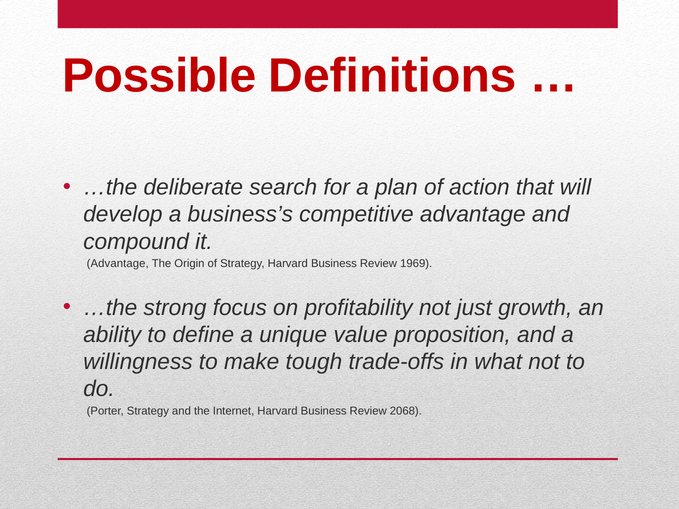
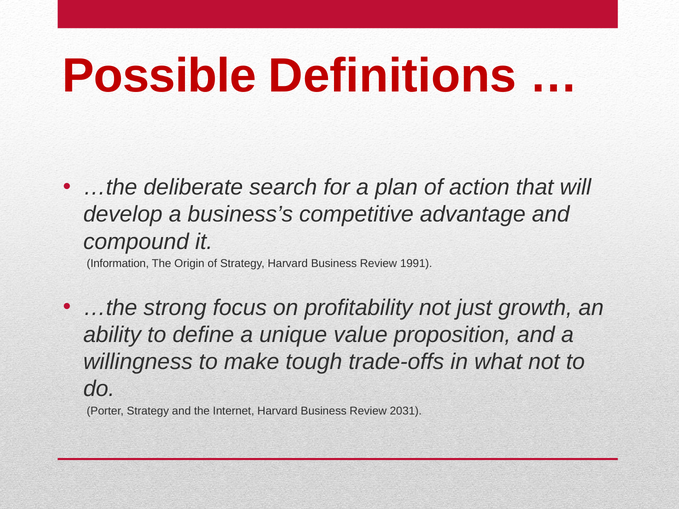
Advantage: Advantage -> Information (118, 264)
1969: 1969 -> 1991 (416, 264)
2068: 2068 -> 2031 (406, 411)
